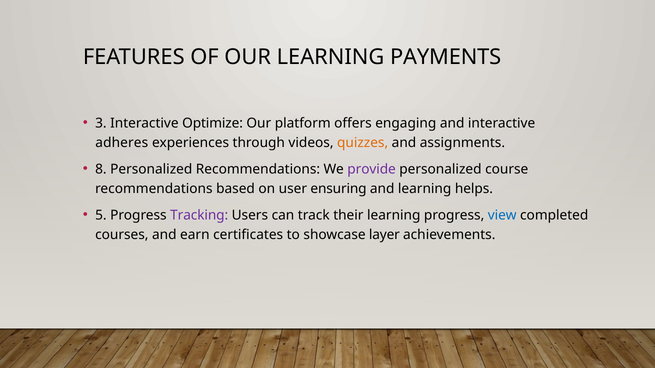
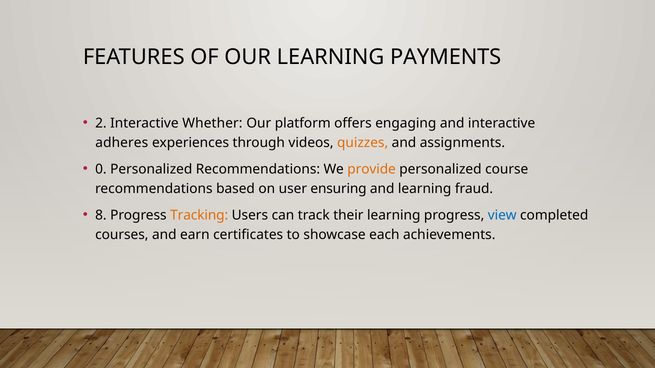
3: 3 -> 2 (101, 123)
Optimize: Optimize -> Whether (212, 123)
8: 8 -> 0 (101, 169)
provide colour: purple -> orange (372, 169)
helps: helps -> fraud (474, 189)
5: 5 -> 8 (101, 215)
Tracking colour: purple -> orange (199, 215)
layer: layer -> each (384, 235)
